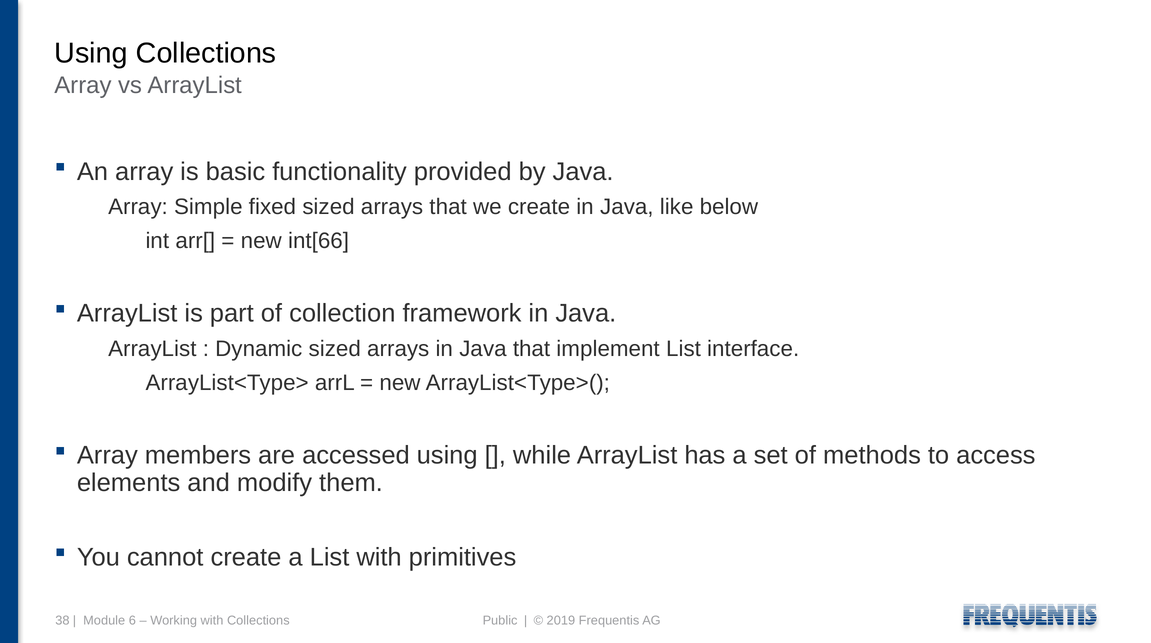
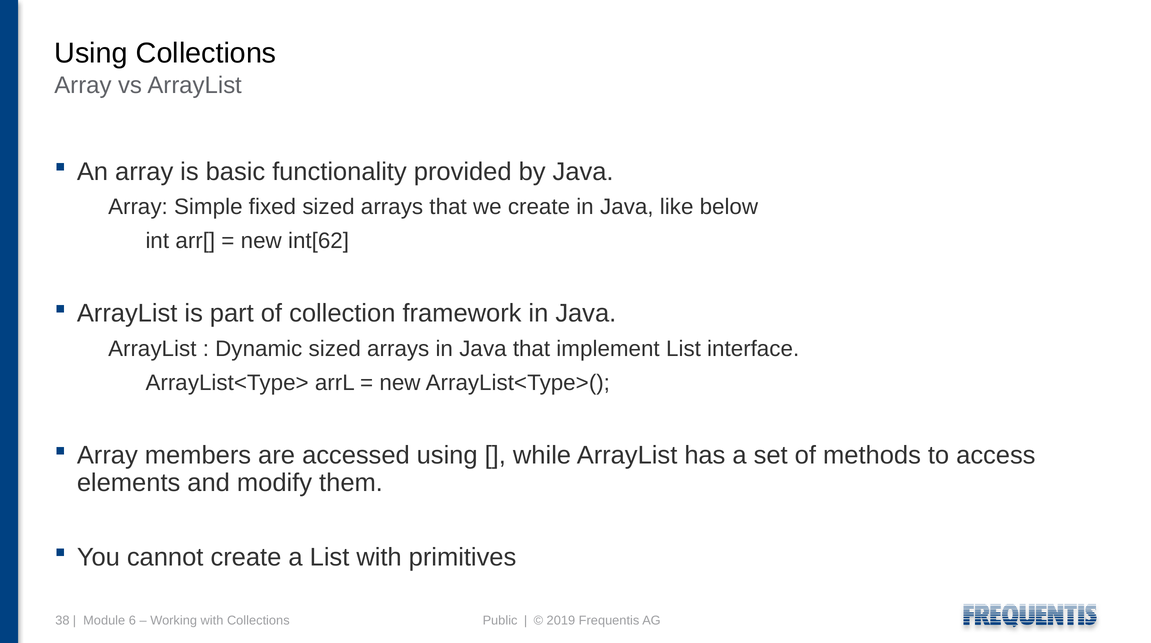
int[66: int[66 -> int[62 (319, 241)
